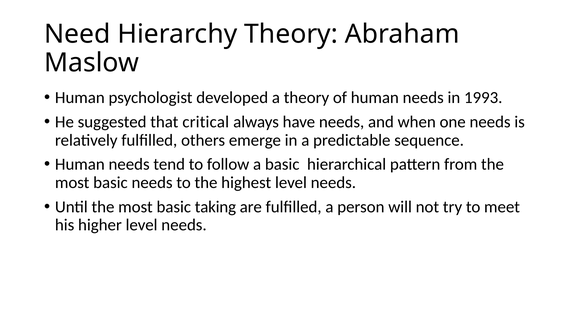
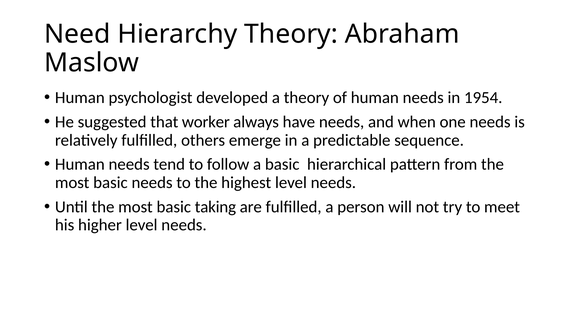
1993: 1993 -> 1954 (483, 98)
critical: critical -> worker (206, 122)
